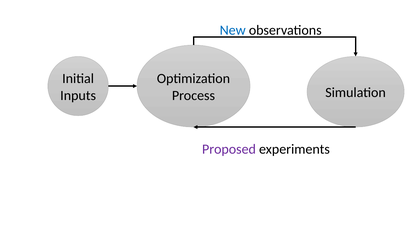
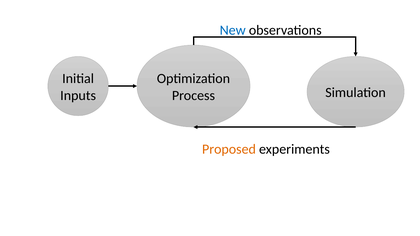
Proposed colour: purple -> orange (229, 150)
